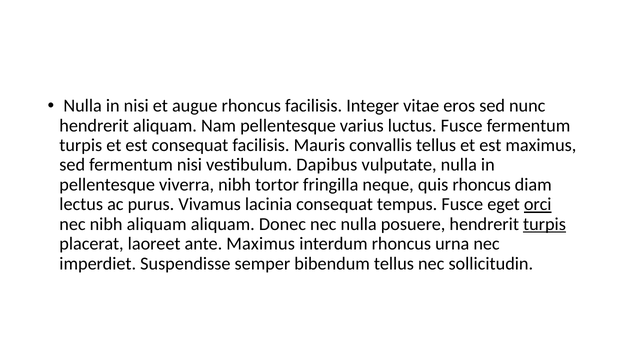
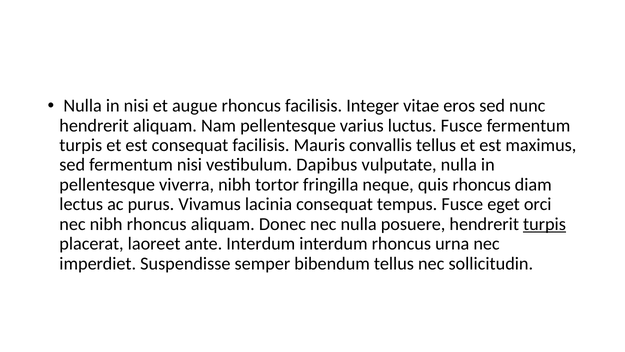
orci underline: present -> none (538, 204)
nibh aliquam: aliquam -> rhoncus (157, 224)
ante Maximus: Maximus -> Interdum (261, 244)
